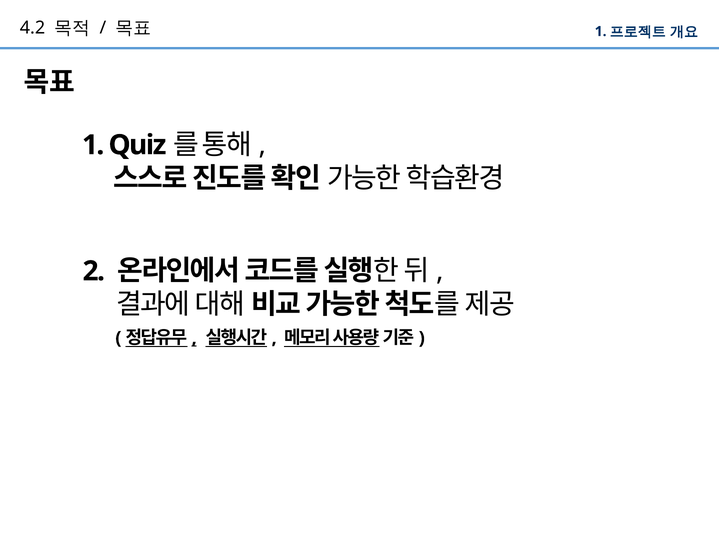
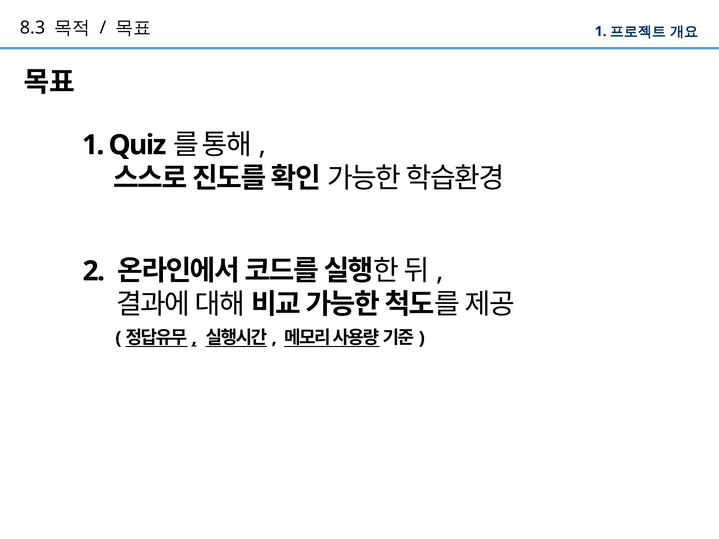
4.2: 4.2 -> 8.3 (32, 28)
